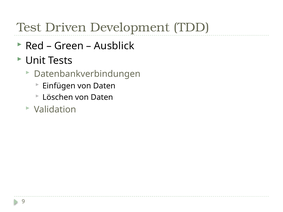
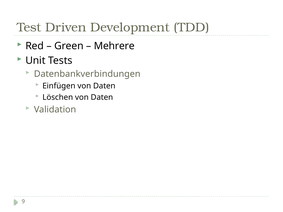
Ausblick: Ausblick -> Mehrere (114, 46)
